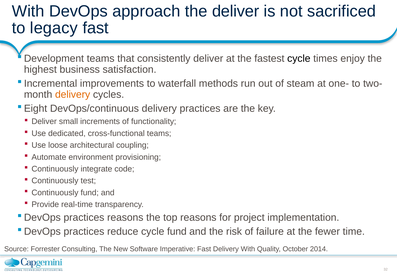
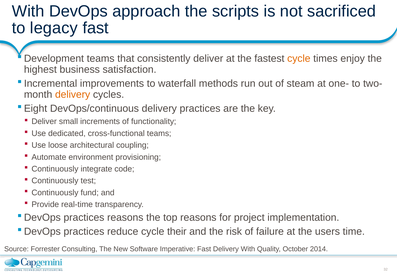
the deliver: deliver -> scripts (236, 11)
cycle colour: black -> orange (299, 58)
cycle fund: fund -> their (177, 231)
fewer: fewer -> users (327, 231)
